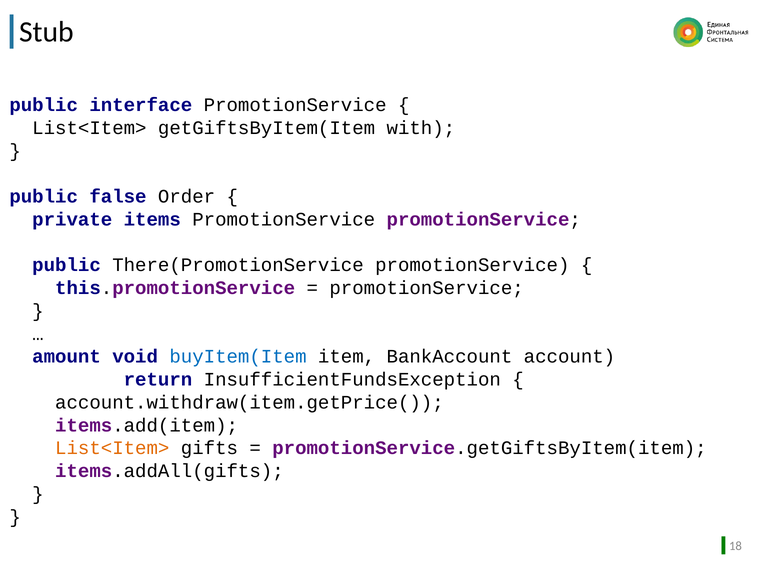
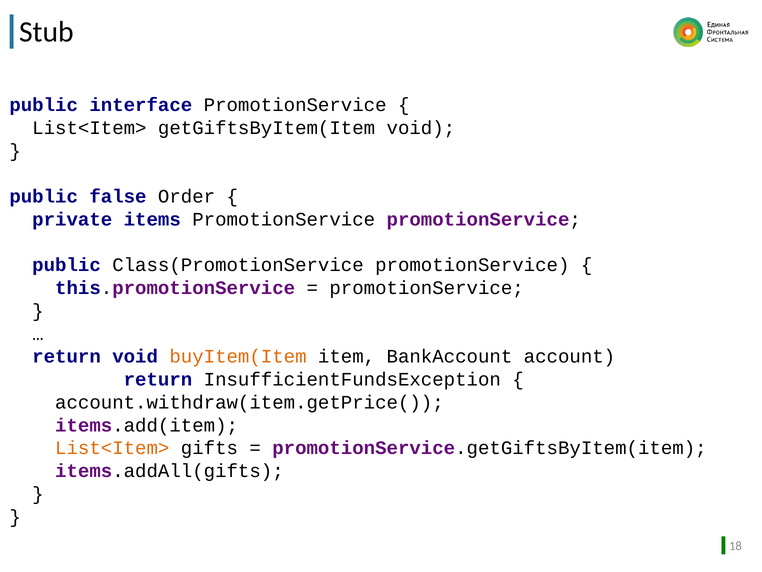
getGiftsByItem(Item with: with -> void (421, 128)
There(PromotionService: There(PromotionService -> Class(PromotionService (238, 265)
amount: amount -> return (67, 356)
buyItem(Item colour: blue -> orange (238, 356)
